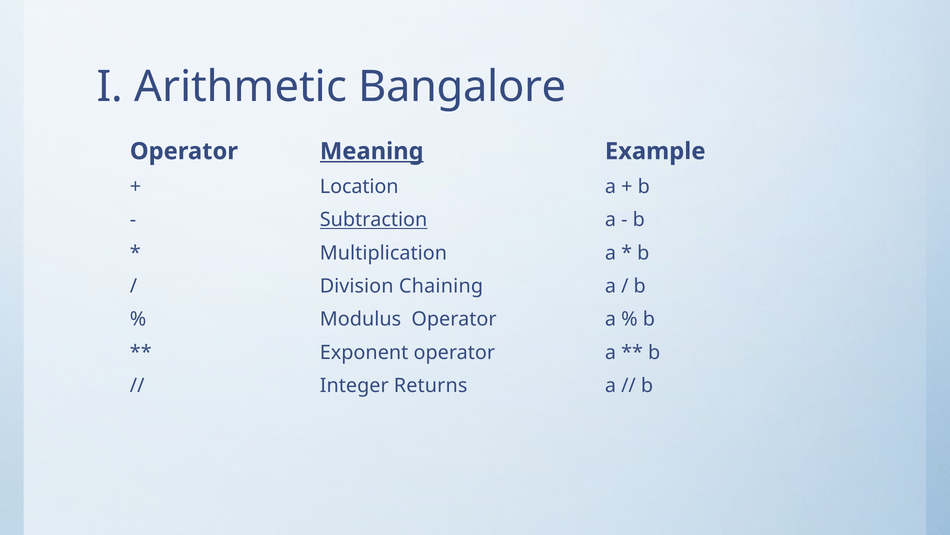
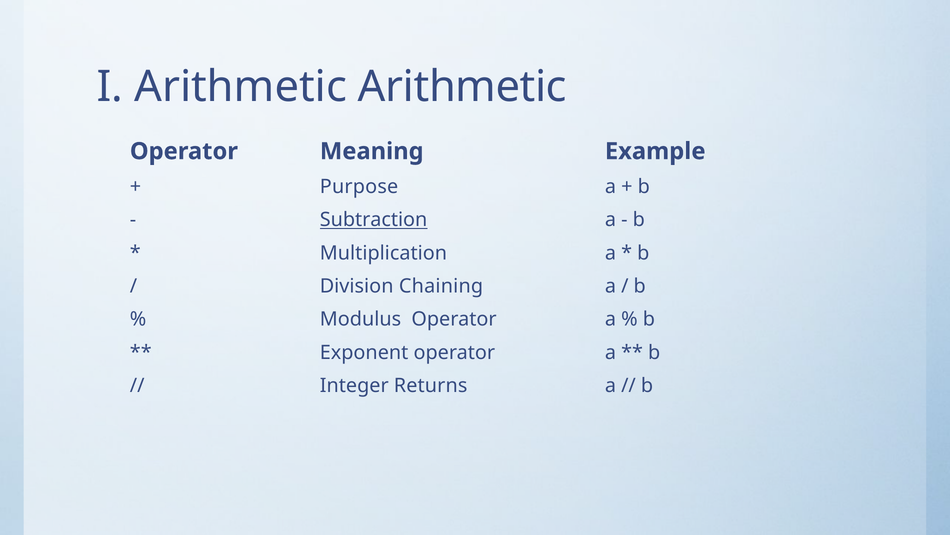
Arithmetic Bangalore: Bangalore -> Arithmetic (462, 87)
Meaning underline: present -> none (372, 151)
Location: Location -> Purpose (359, 187)
